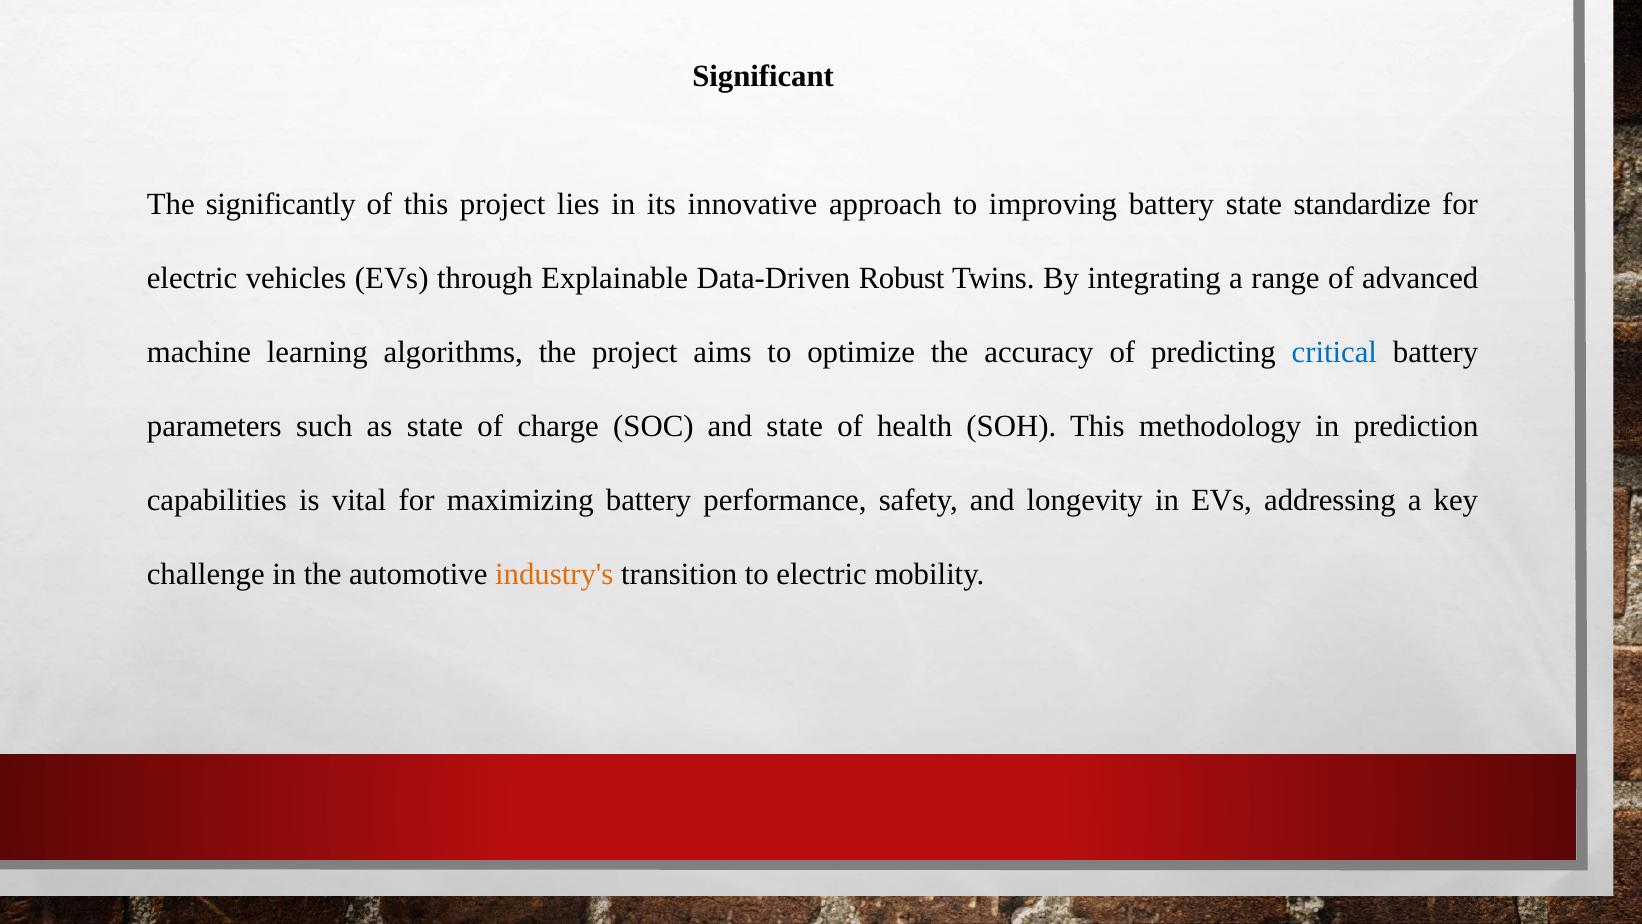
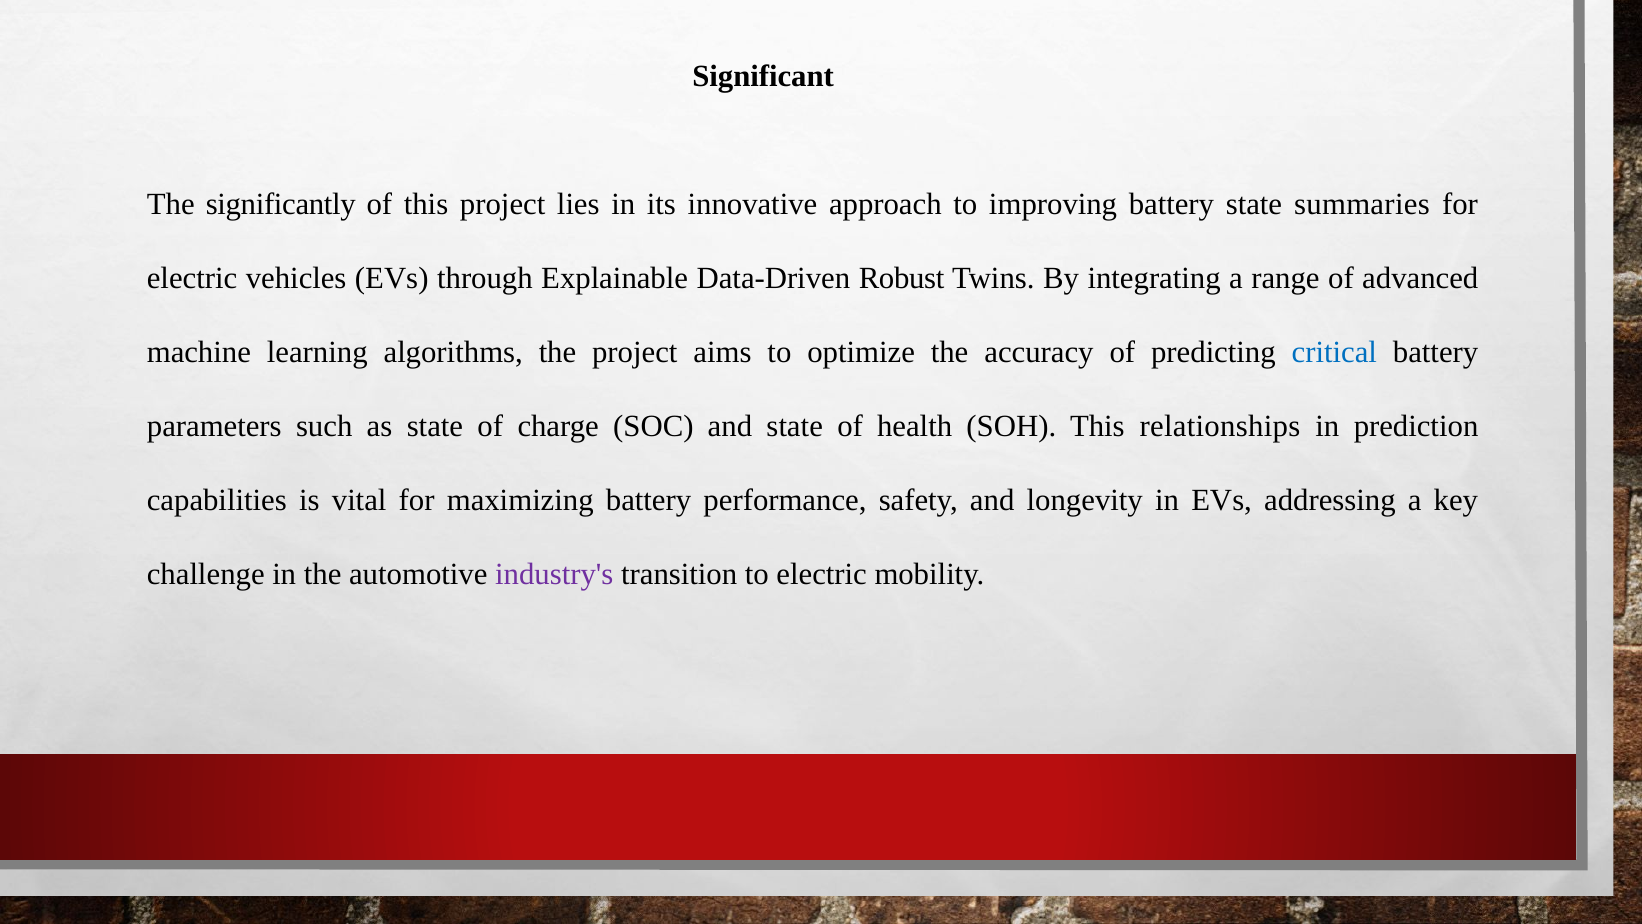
standardize: standardize -> summaries (1362, 204)
methodology: methodology -> relationships (1220, 426)
industry's colour: orange -> purple (554, 574)
